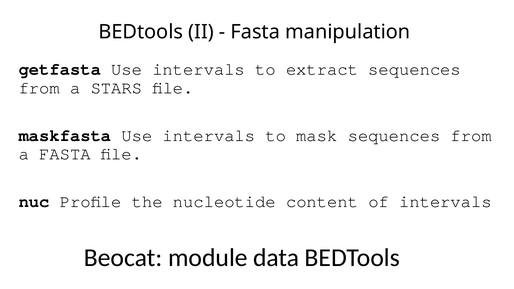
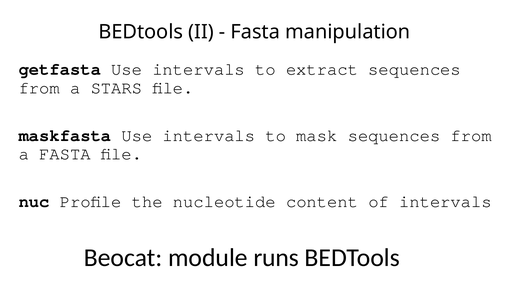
data: data -> runs (276, 258)
